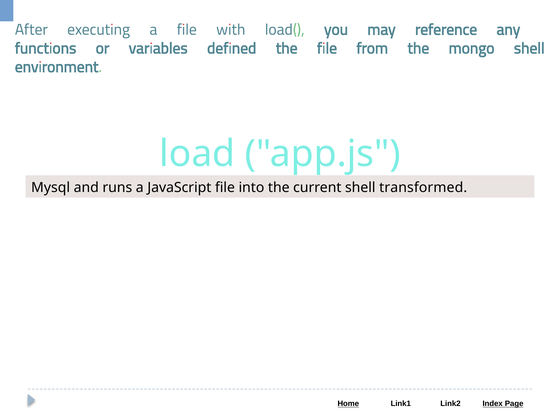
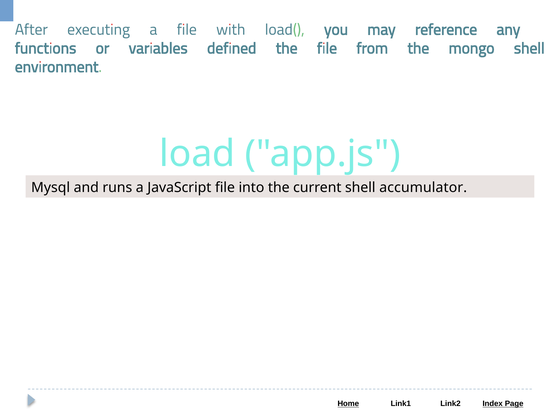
transformed: transformed -> accumulator (423, 187)
